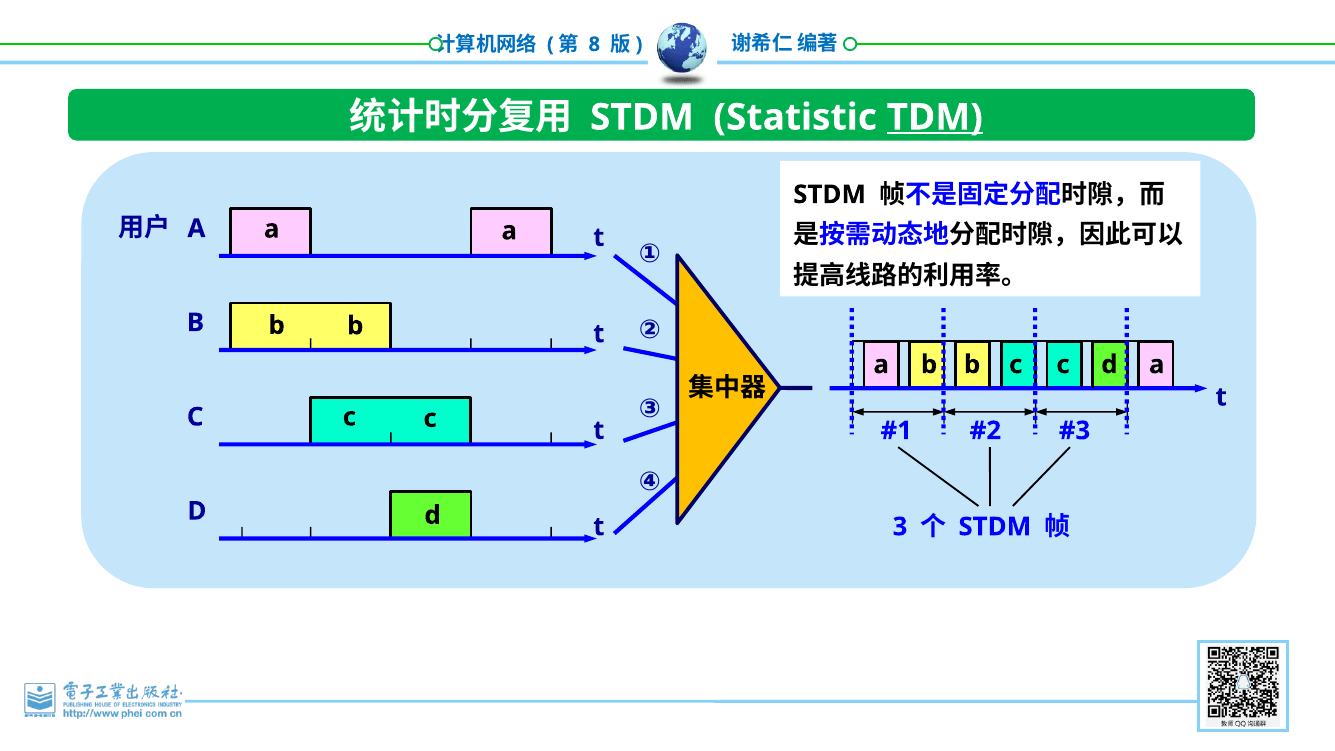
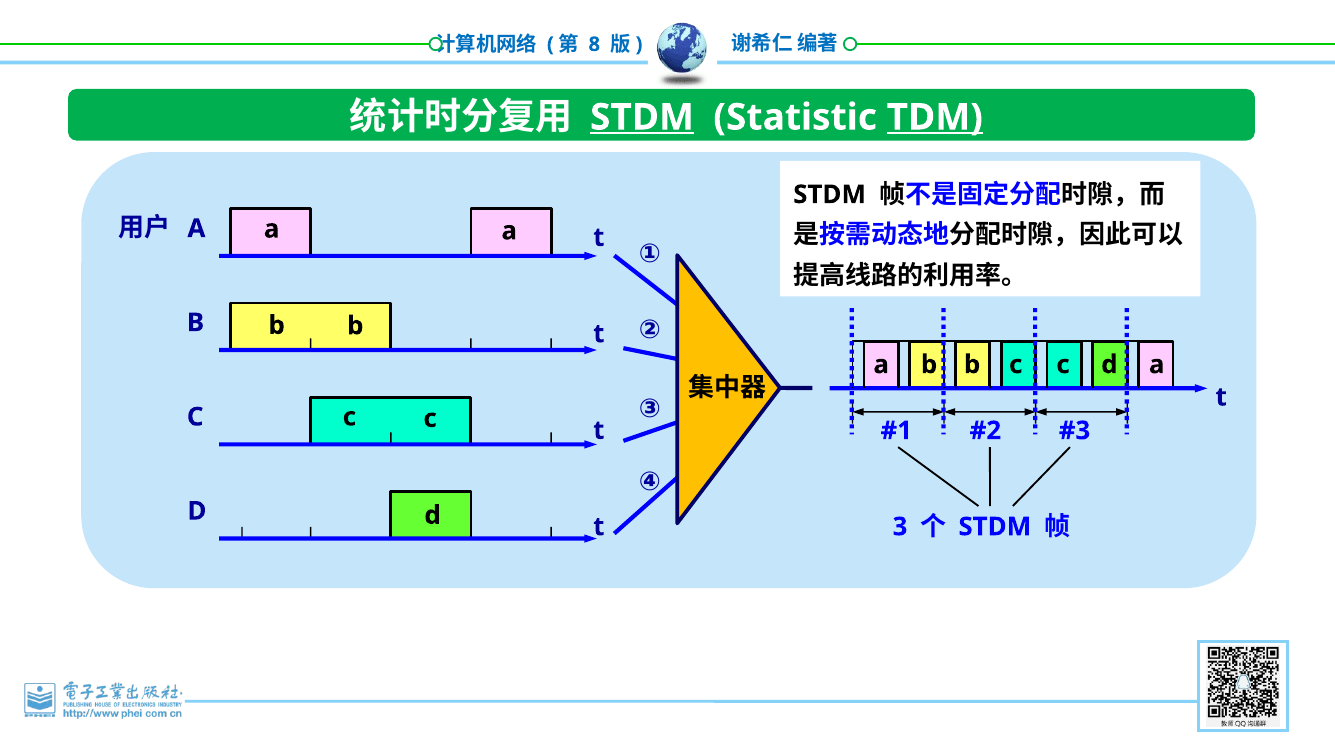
STDM underline: none -> present (642, 117)
